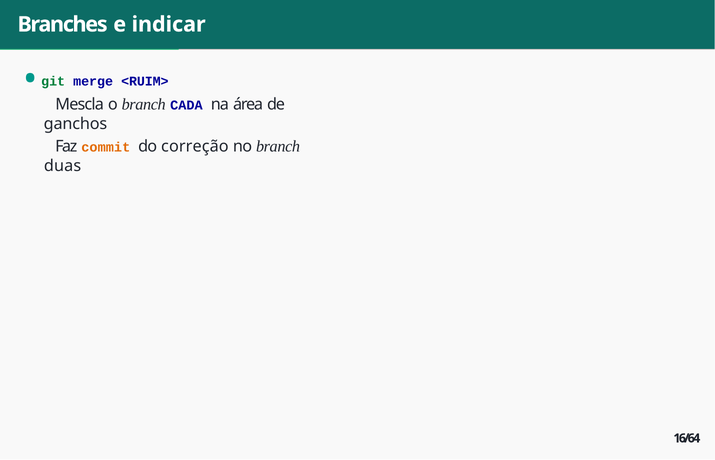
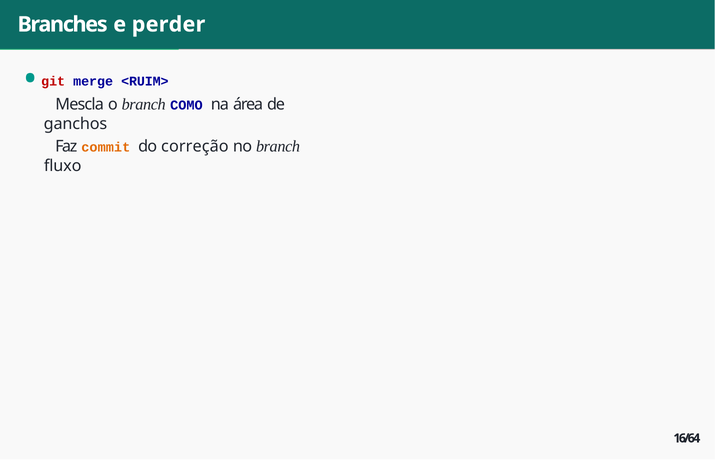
indicar: indicar -> perder (168, 24)
git colour: green -> red (53, 81)
CADA: CADA -> COMO (186, 105)
duas: duas -> fluxo (63, 166)
